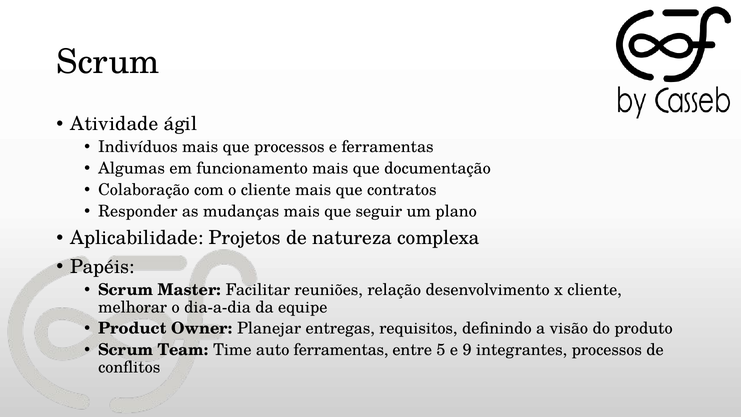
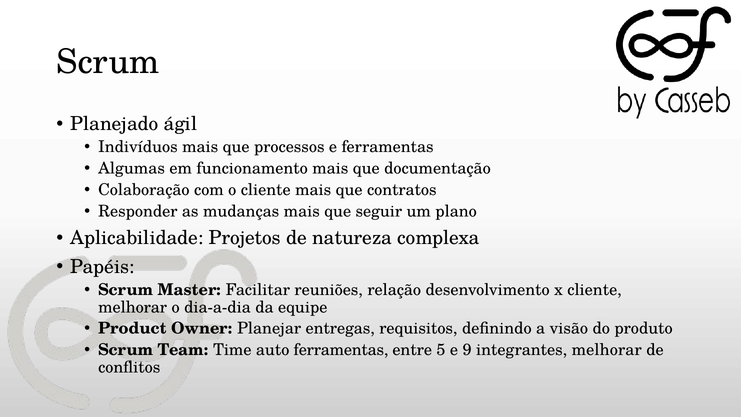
Atividade: Atividade -> Planejado (114, 124)
integrantes processos: processos -> melhorar (607, 350)
